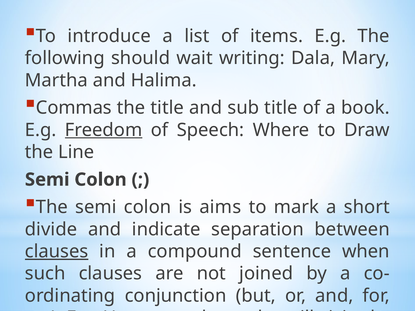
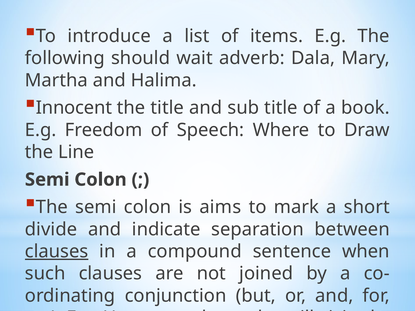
writing: writing -> adverb (252, 58)
Commas: Commas -> Innocent (74, 108)
Freedom underline: present -> none (104, 130)
